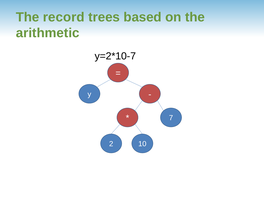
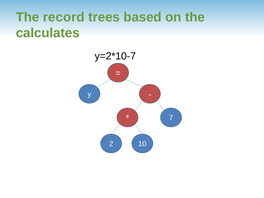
arithmetic: arithmetic -> calculates (48, 33)
